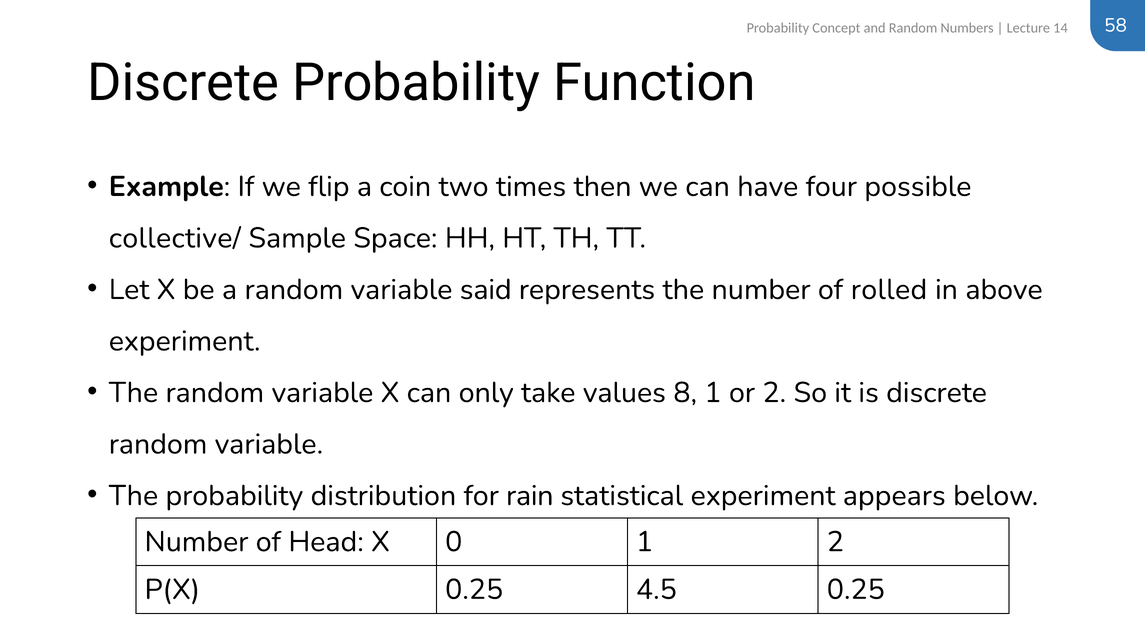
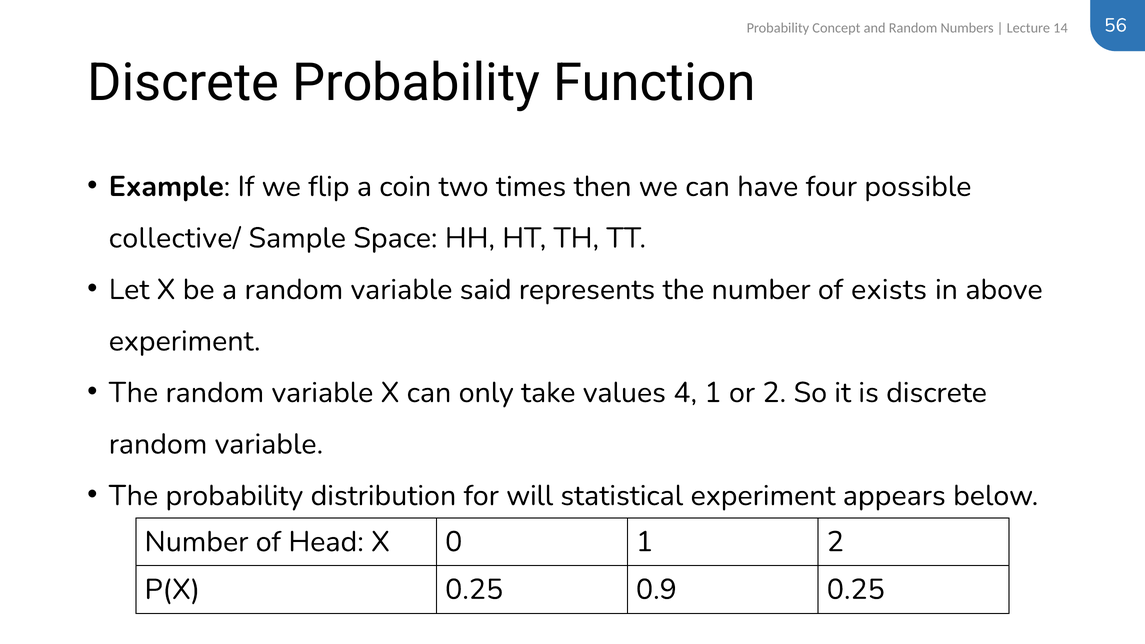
58: 58 -> 56 (1116, 25)
rolled: rolled -> exists (889, 290)
8: 8 -> 4 (685, 393)
rain: rain -> will (530, 496)
4.5: 4.5 -> 0.9 (656, 589)
